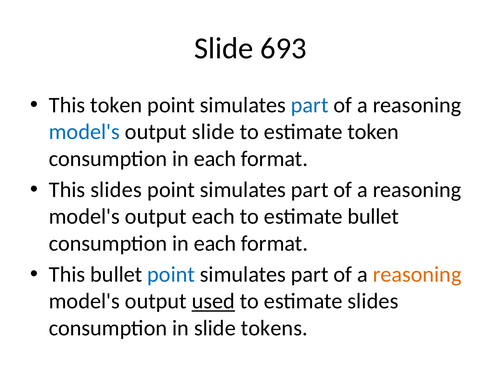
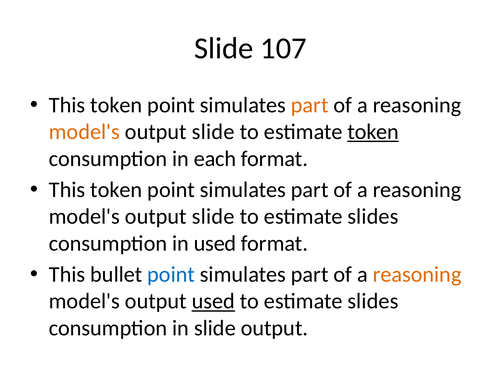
693: 693 -> 107 (284, 48)
part colour: blue -> orange (310, 105)
model's colour: blue -> orange (84, 132)
token underline: none -> present (373, 132)
slides: slides -> token (116, 190)
each: each -> slide (213, 216)
bullet: bullet -> slides (373, 216)
each: each -> used (215, 243)
slide tokens: tokens -> output (274, 328)
